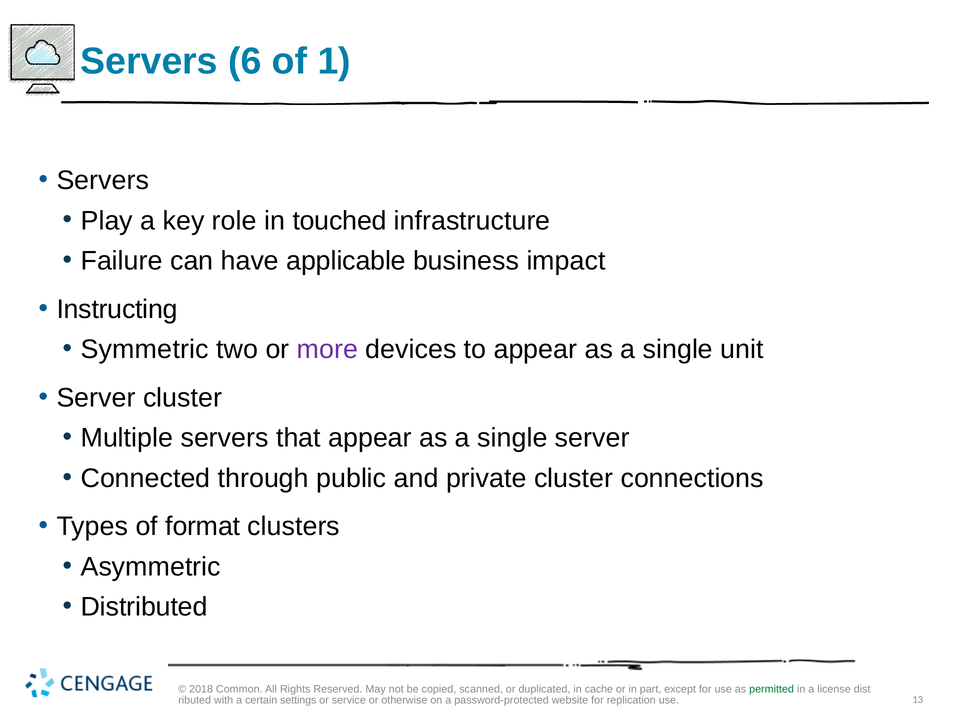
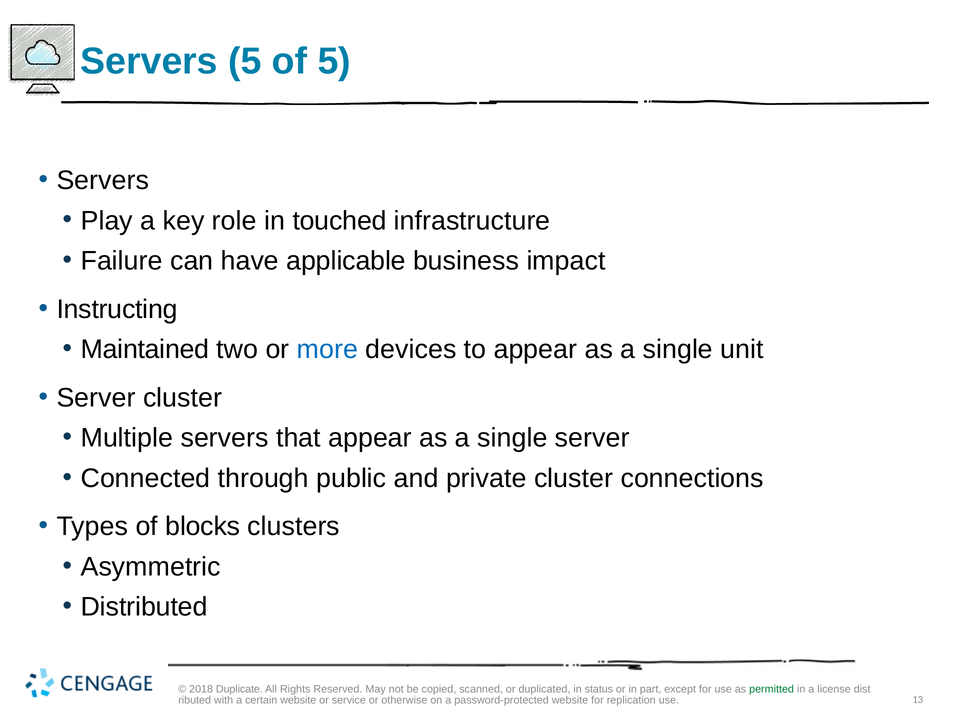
Servers 6: 6 -> 5 (245, 61)
of 1: 1 -> 5 (334, 61)
Symmetric: Symmetric -> Maintained (145, 349)
more colour: purple -> blue (327, 349)
format: format -> blocks (203, 526)
Common: Common -> Duplicate (239, 689)
cache: cache -> status (599, 689)
certain settings: settings -> website (298, 700)
